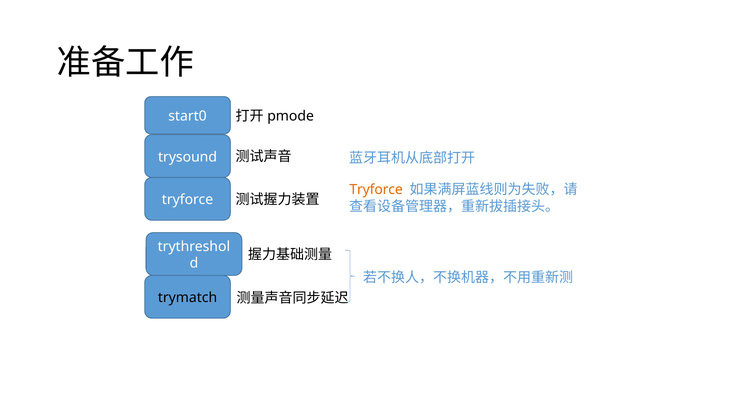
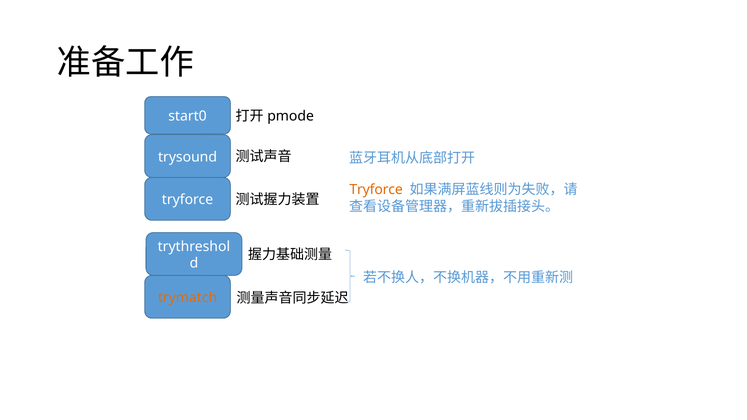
trymatch colour: black -> orange (188, 298)
